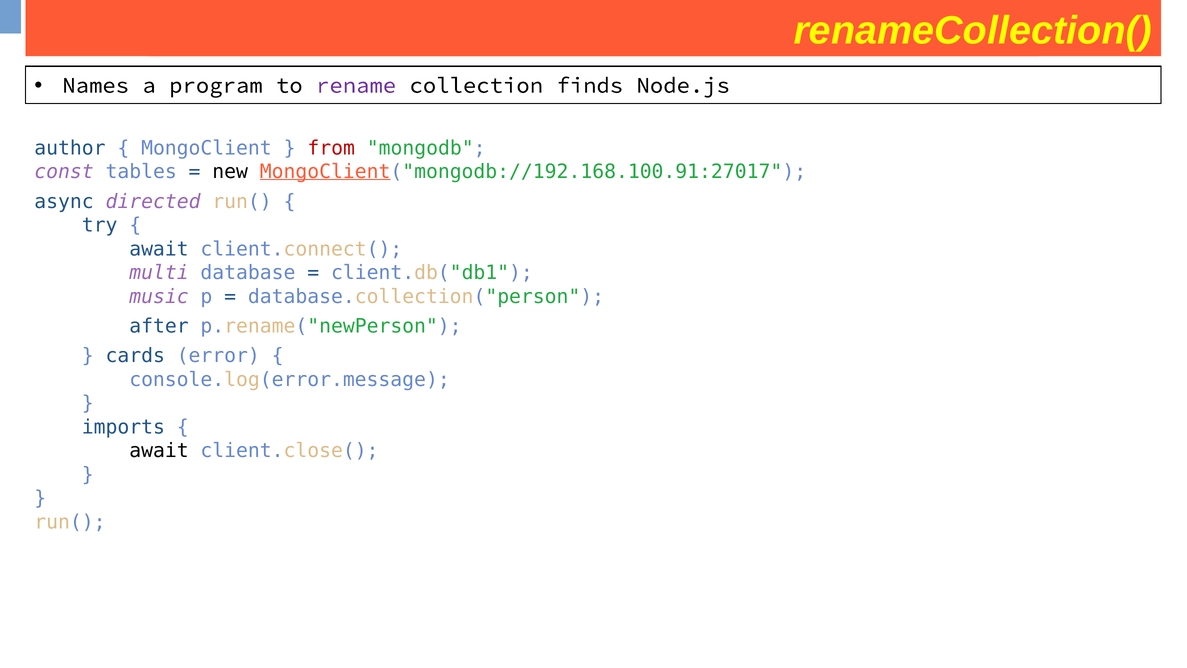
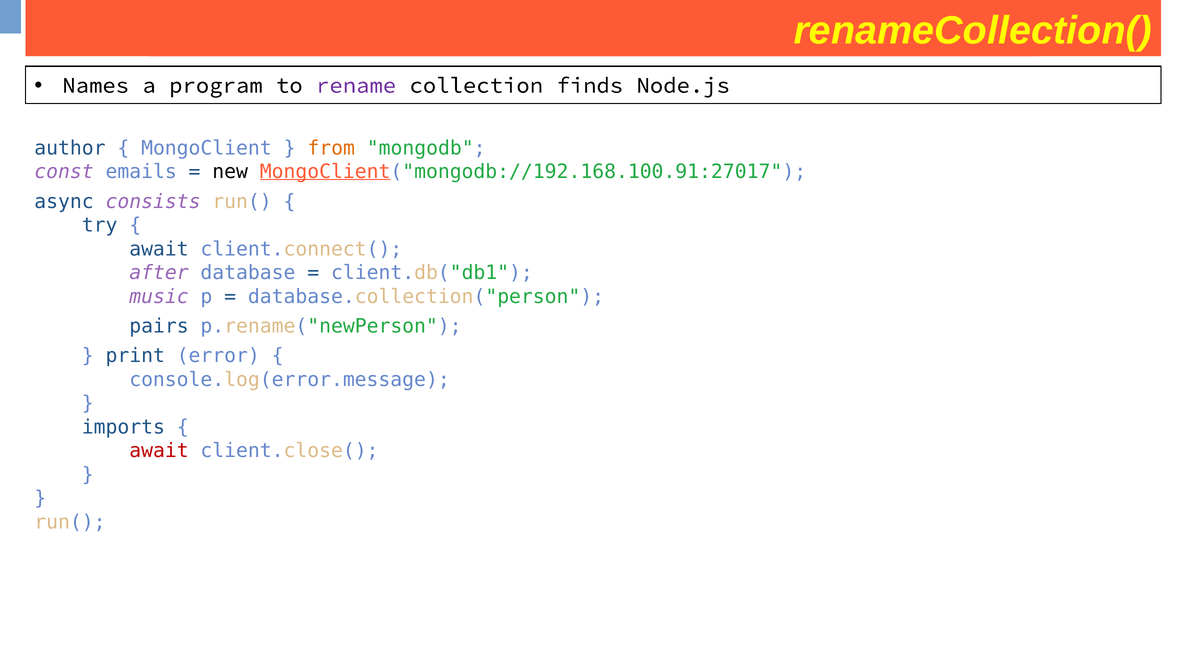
from colour: red -> orange (331, 148)
tables: tables -> emails (141, 172)
directed: directed -> consists (153, 202)
multi: multi -> after (159, 273)
after: after -> pairs (159, 326)
cards: cards -> print (135, 356)
await colour: black -> red (159, 451)
